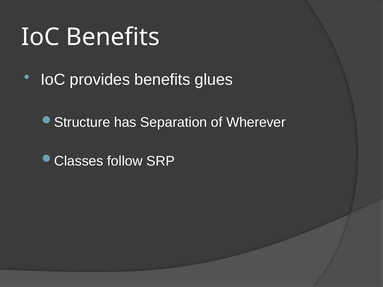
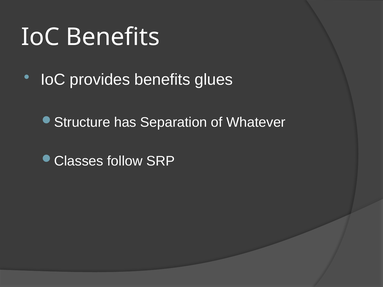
Wherever: Wherever -> Whatever (256, 122)
